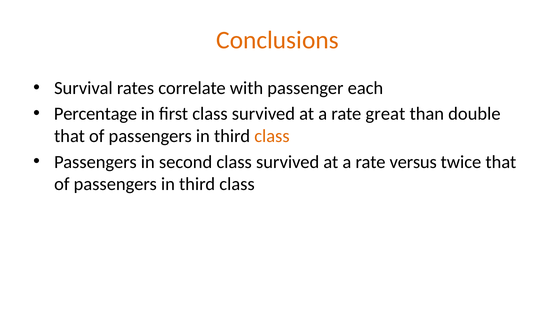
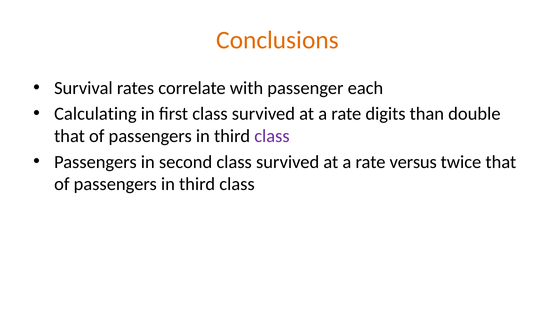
Percentage: Percentage -> Calculating (95, 114)
great: great -> digits (385, 114)
class colour: orange -> purple (272, 136)
